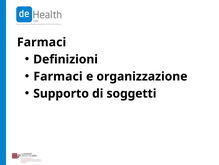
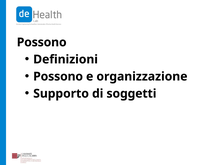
Farmaci: Farmaci -> Possono (42, 42)
Farmaci: Farmaci -> Possono (58, 76)
